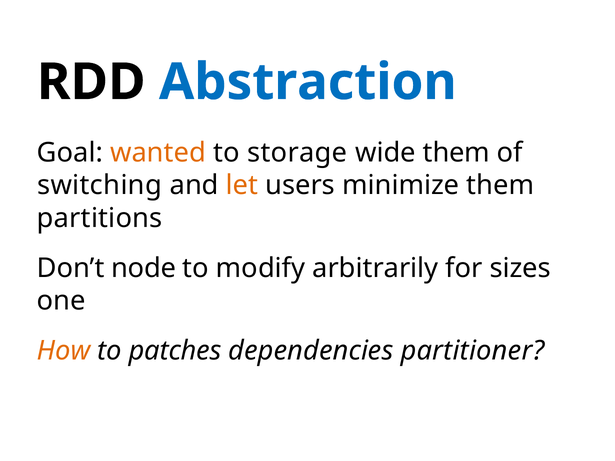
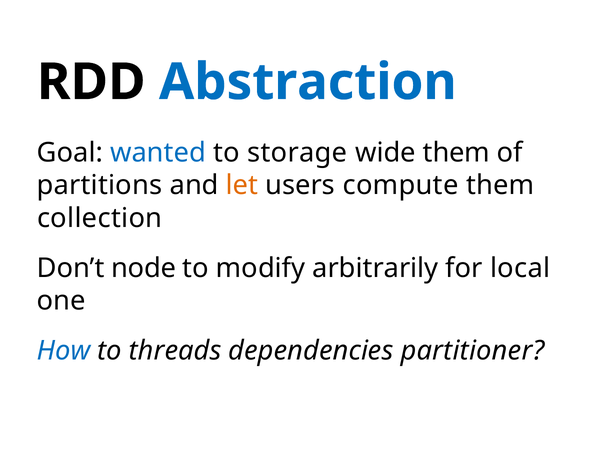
wanted colour: orange -> blue (158, 153)
switching: switching -> partitions (100, 185)
minimize: minimize -> compute (401, 185)
partitions: partitions -> collection (100, 218)
sizes: sizes -> local (520, 268)
How colour: orange -> blue (64, 351)
patches: patches -> threads (175, 351)
